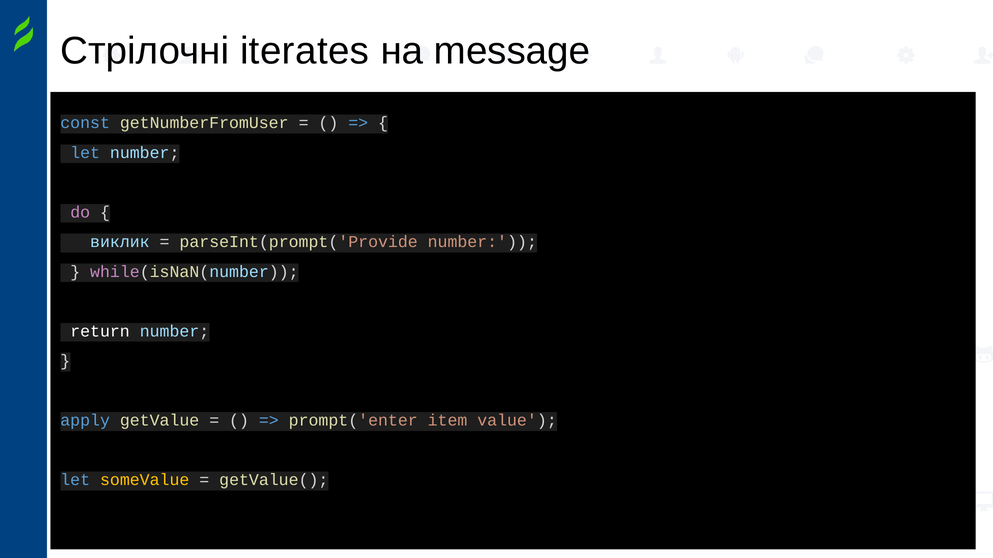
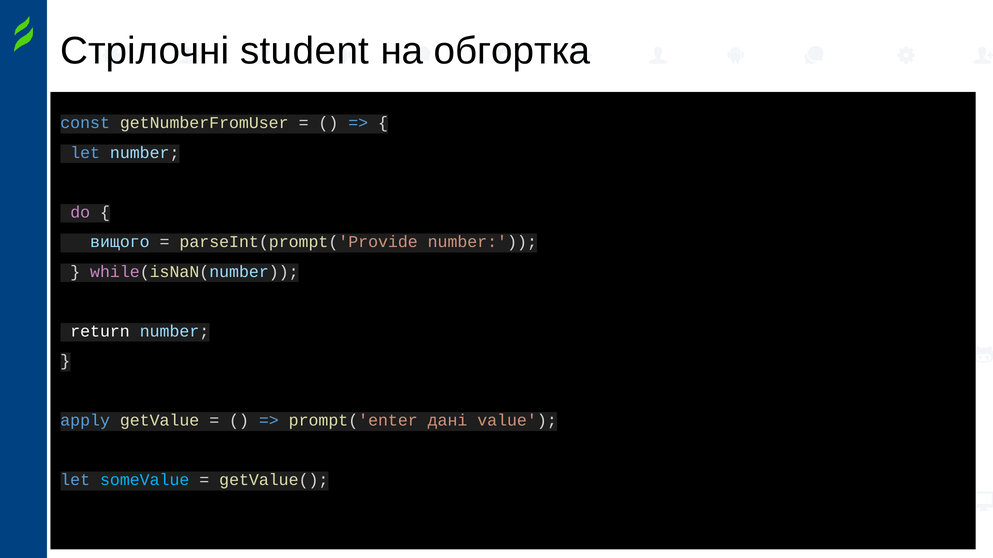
iterates: iterates -> student (305, 51)
message: message -> обгортка (512, 51)
виклик: виклик -> вищого (120, 242)
item: item -> дані (448, 421)
someValue colour: yellow -> light blue (145, 480)
